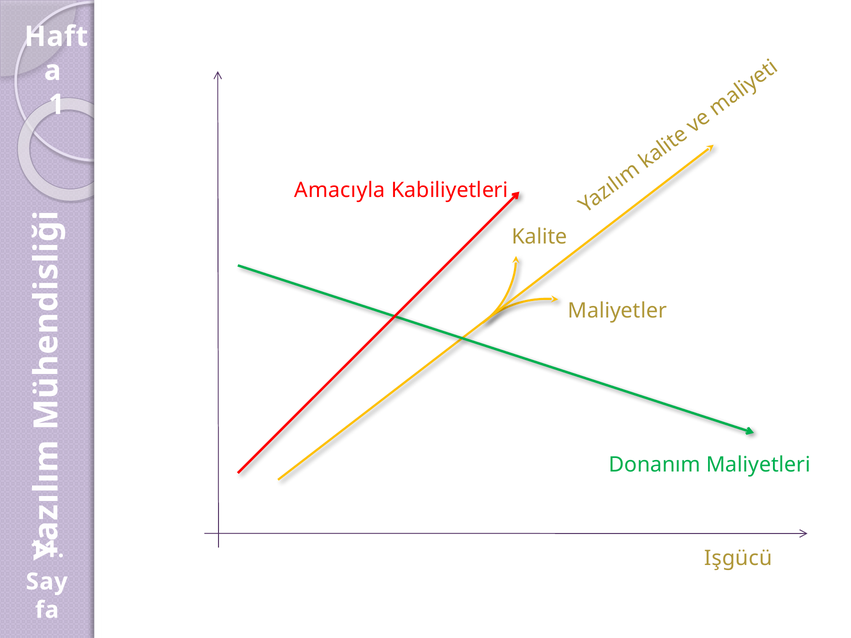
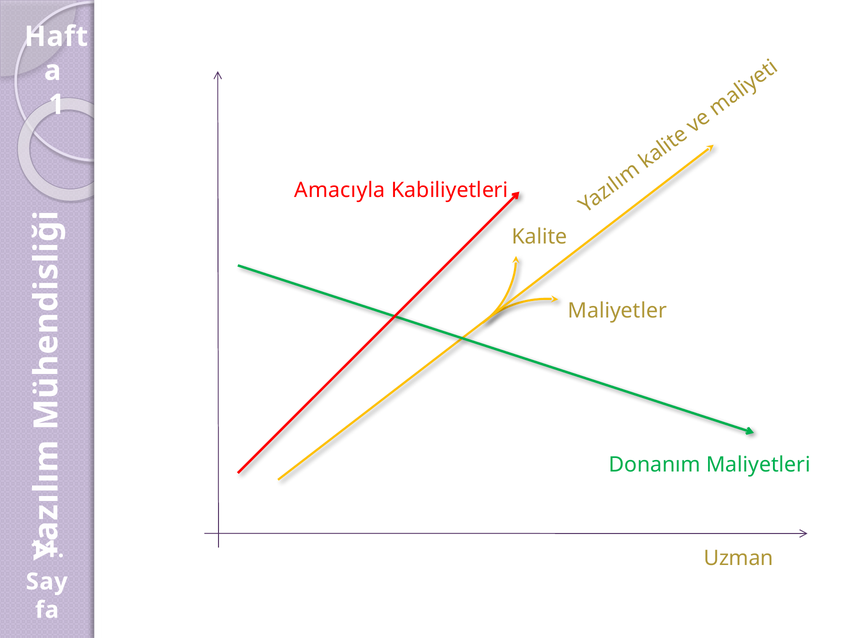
Işgücü: Işgücü -> Uzman (739, 559)
